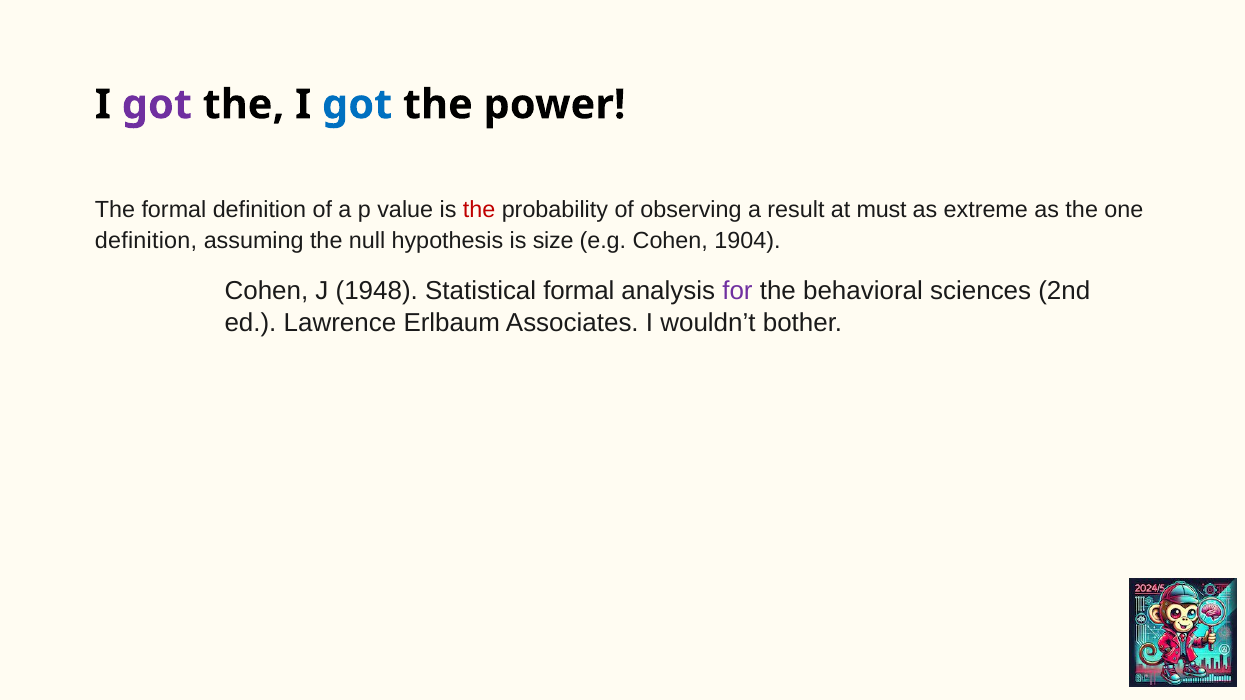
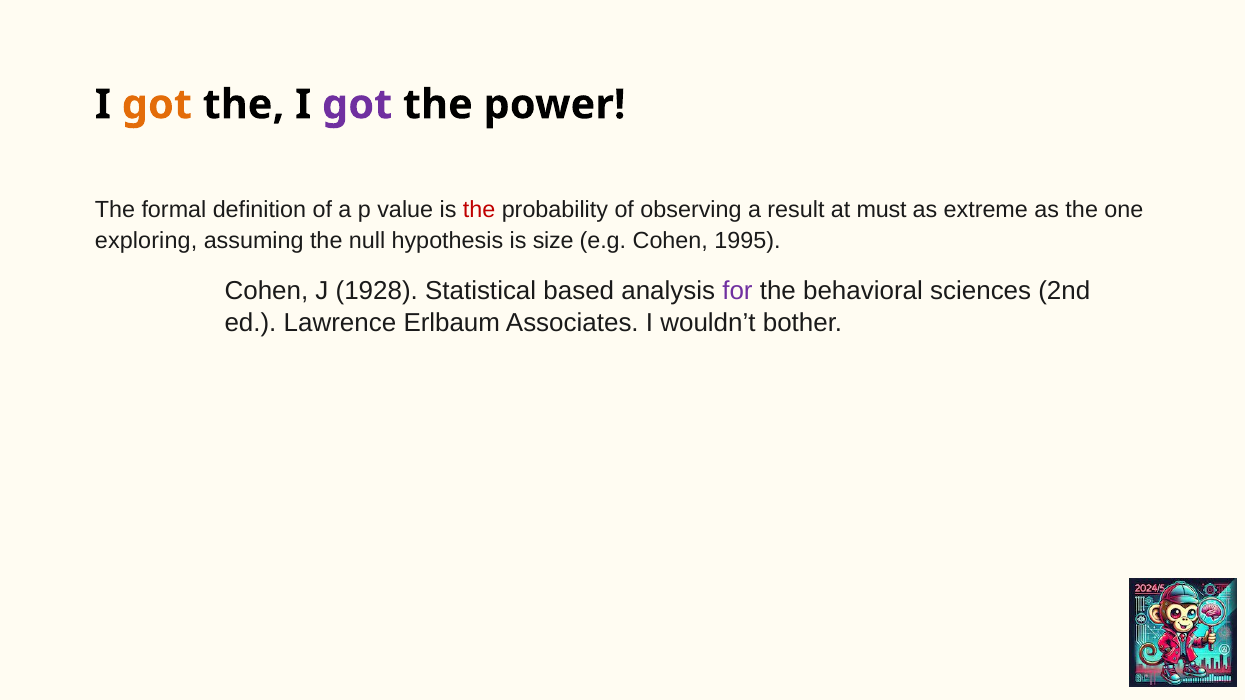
got colour: purple -> orange (157, 105)
got colour: blue -> purple (357, 105)
definition: definition -> exploring (146, 241)
1904: 1904 -> 1995 (747, 241)
1948: 1948 -> 1928 (377, 291)
Statistical formal: formal -> based (579, 291)
